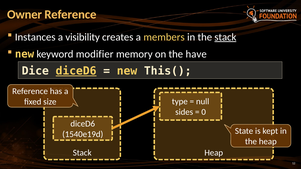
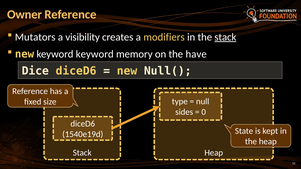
Instances: Instances -> Mutators (35, 37)
members: members -> modifiers (164, 37)
keyword modifier: modifier -> keyword (95, 54)
diceD6 underline: present -> none (76, 71)
This(: This( -> Null( (168, 71)
